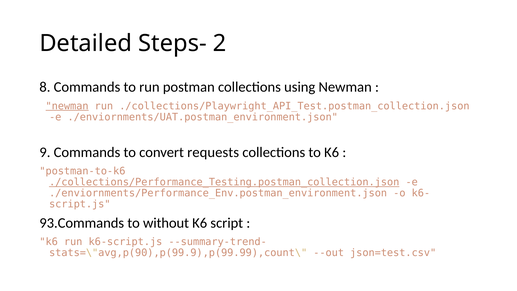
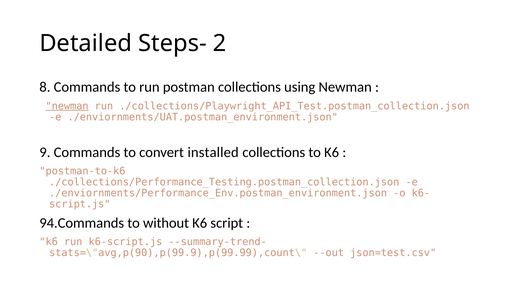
requests: requests -> installed (213, 152)
./collections/Performance_Testing.postman_collection.json underline: present -> none (224, 182)
93.Commands: 93.Commands -> 94.Commands (82, 223)
